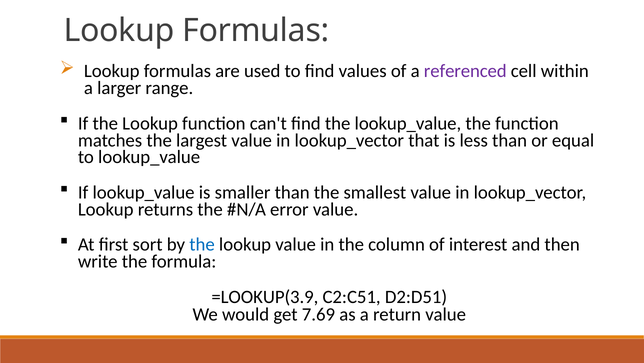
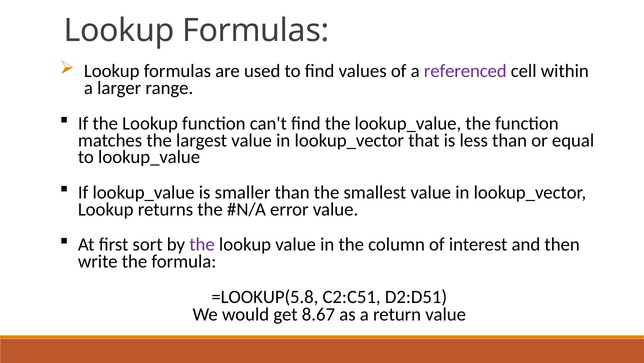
the colour: blue -> purple (202, 244)
=LOOKUP(3.9: =LOOKUP(3.9 -> =LOOKUP(5.8 (265, 296)
7.69: 7.69 -> 8.67 (318, 314)
